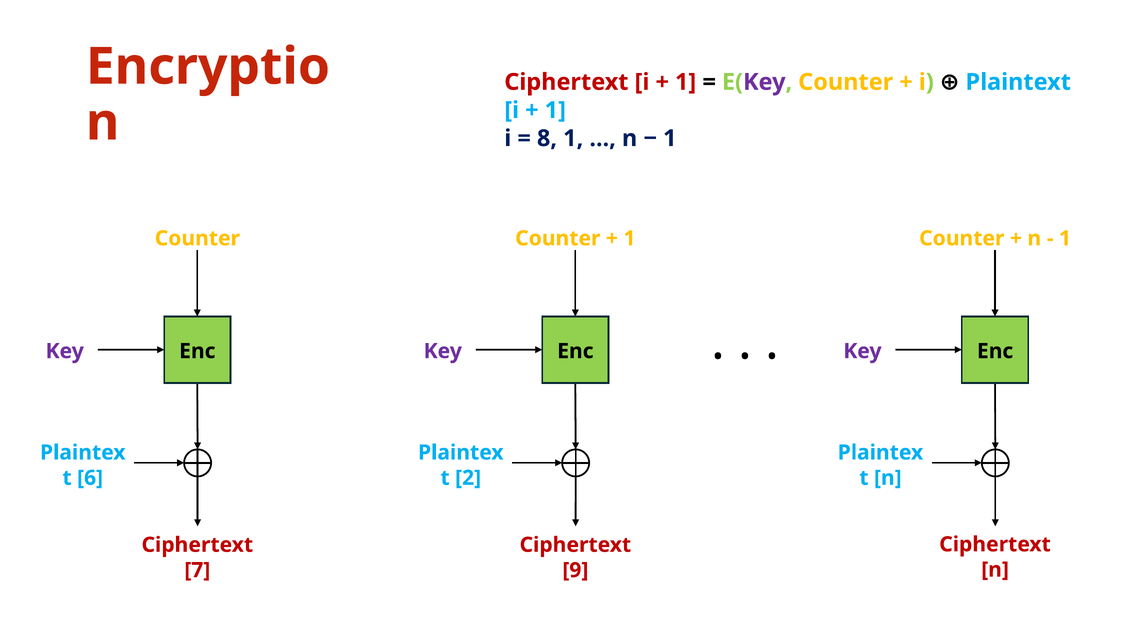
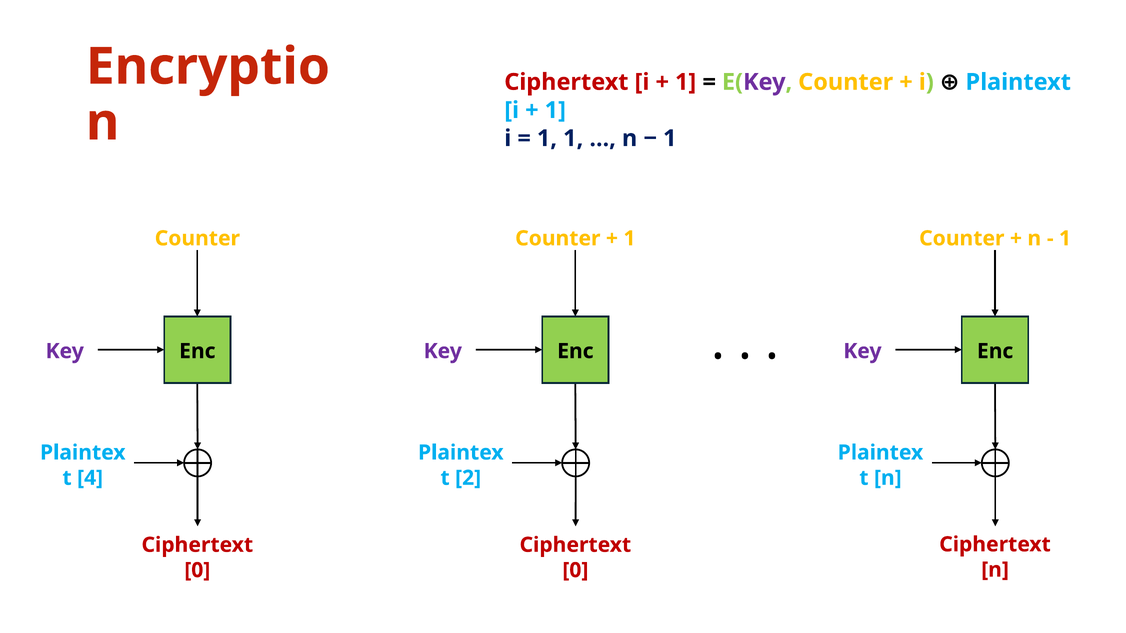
8: 8 -> 1 (547, 138)
6: 6 -> 4 (90, 478)
7: 7 -> 0 (197, 571)
9: 9 -> 0 (575, 571)
